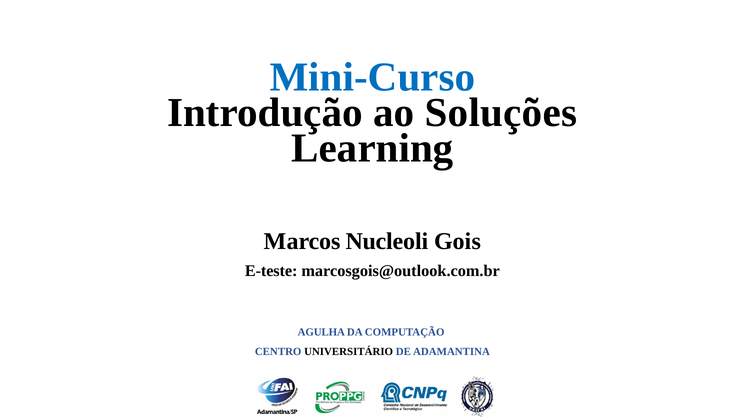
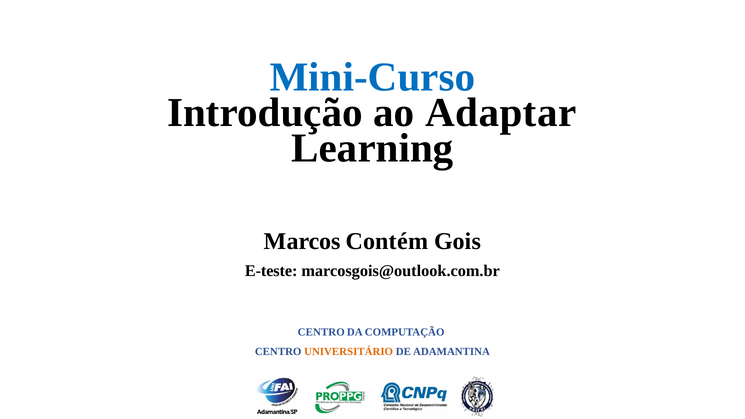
Soluções: Soluções -> Adaptar (501, 113)
Nucleoli: Nucleoli -> Contém (387, 241)
AGULHA: AGULHA -> CENTRO (321, 332)
UNIVERSITÁRIO colour: black -> orange (349, 352)
